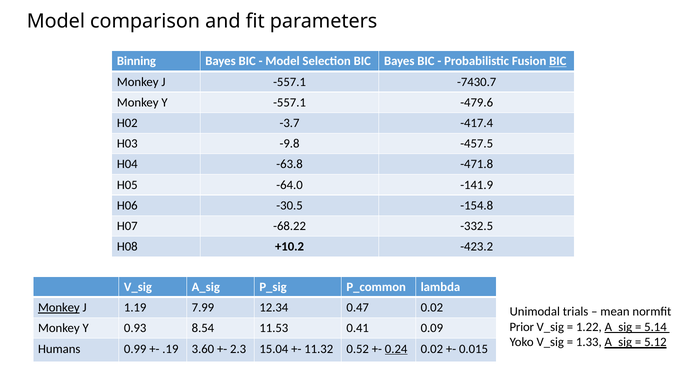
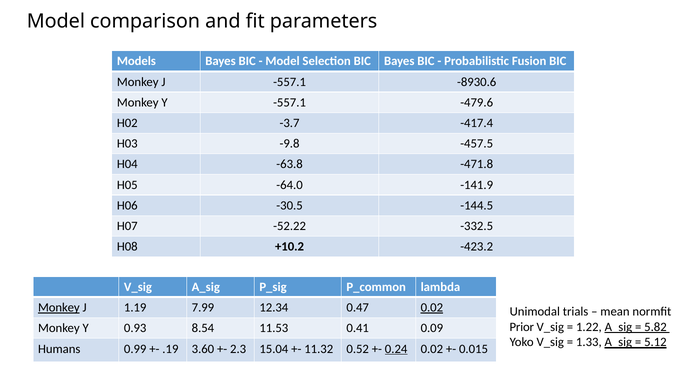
Binning: Binning -> Models (136, 61)
BIC underline: present -> none (558, 61)
-7430.7: -7430.7 -> -8930.6 (477, 82)
-154.8: -154.8 -> -144.5 (477, 206)
-68.22: -68.22 -> -52.22 (290, 226)
0.02 underline: none -> present (432, 308)
5.14: 5.14 -> 5.82 (655, 327)
